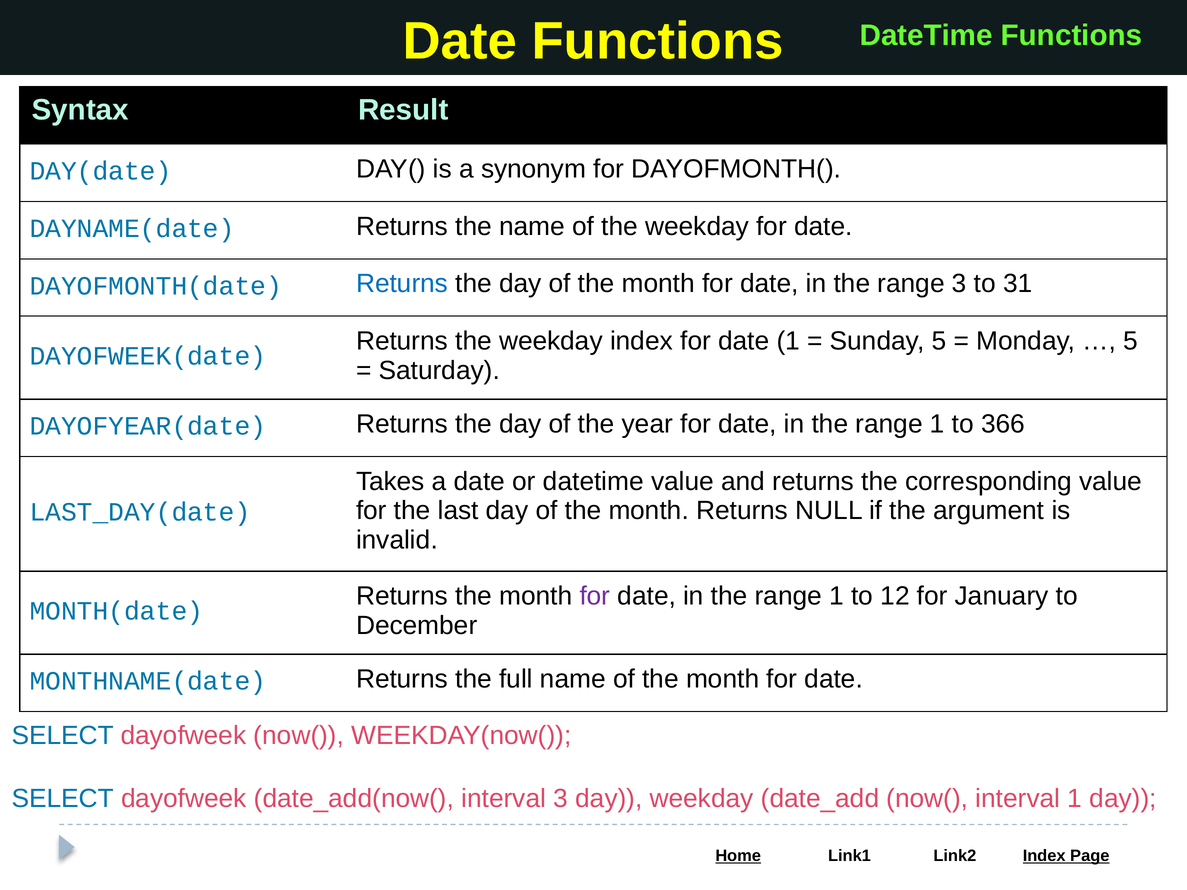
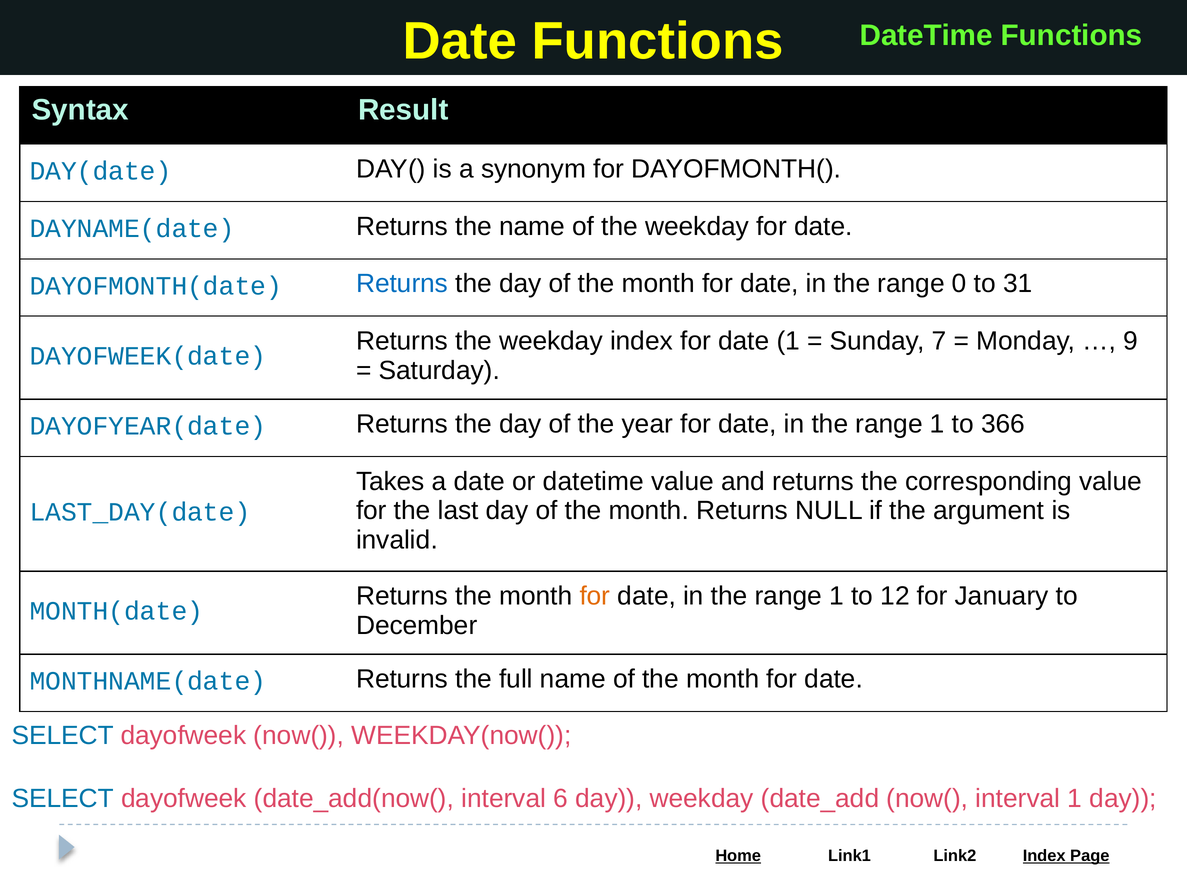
range 3: 3 -> 0 (959, 284)
Sunday 5: 5 -> 7 (939, 341)
5: 5 -> 9 (1131, 341)
for colour: purple -> orange (595, 596)
interval 3: 3 -> 6 (561, 799)
